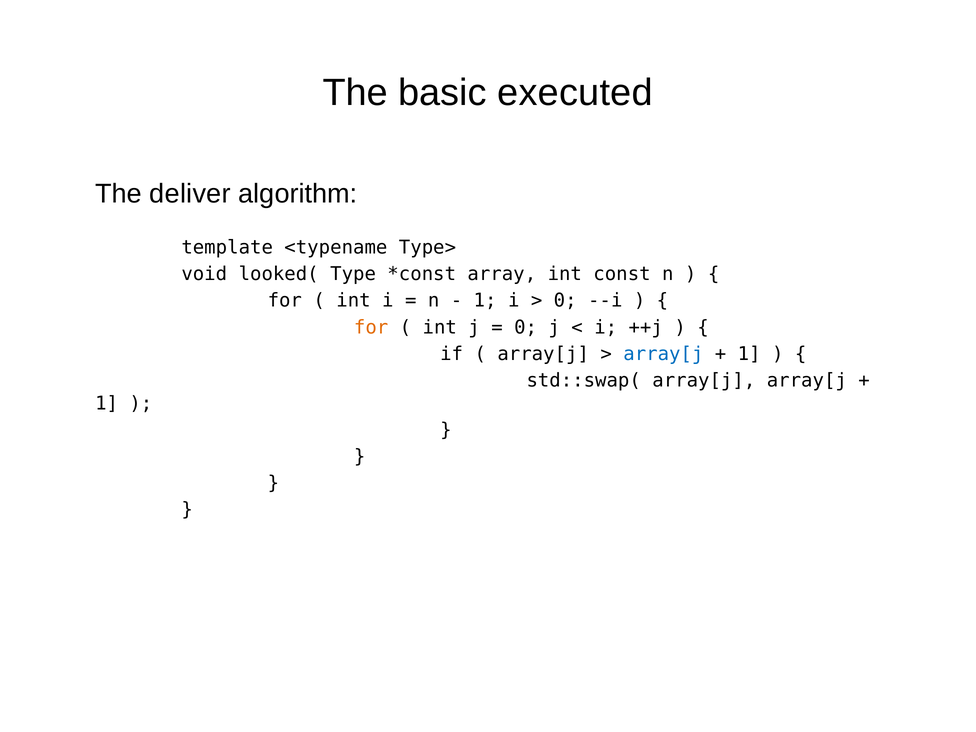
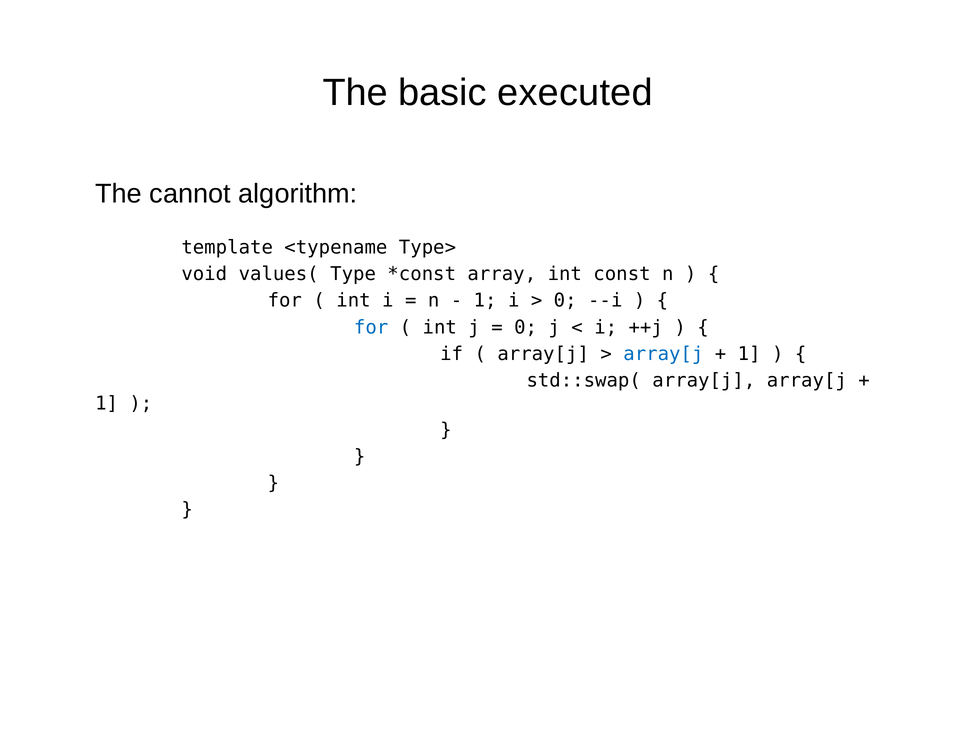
deliver: deliver -> cannot (190, 194)
looked(: looked( -> values( (279, 274)
for colour: orange -> blue (371, 327)
